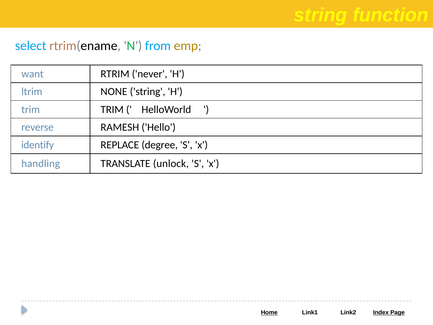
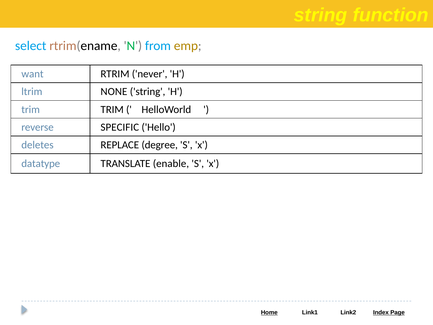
RAMESH: RAMESH -> SPECIFIC (120, 127)
identify: identify -> deletes (37, 145)
handling: handling -> datatype (41, 164)
unlock: unlock -> enable (171, 164)
